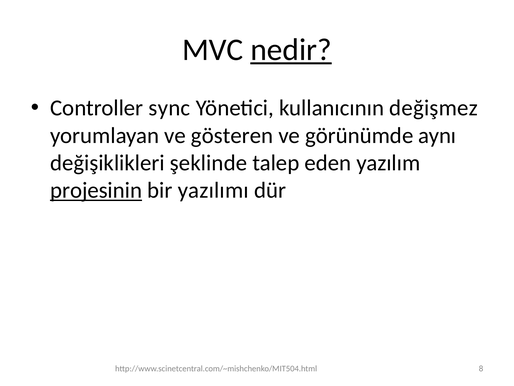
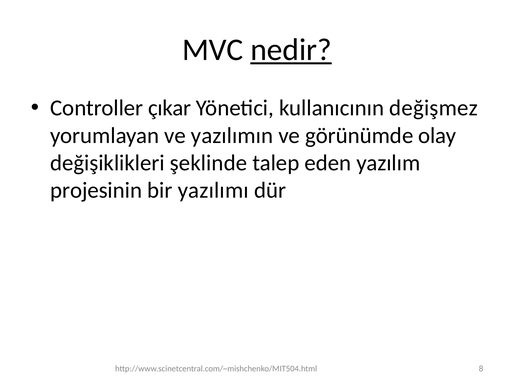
sync: sync -> çıkar (170, 108)
gösteren: gösteren -> yazılımın (232, 135)
aynı: aynı -> olay (437, 135)
projesinin underline: present -> none (96, 190)
